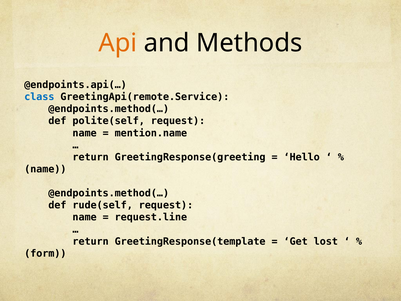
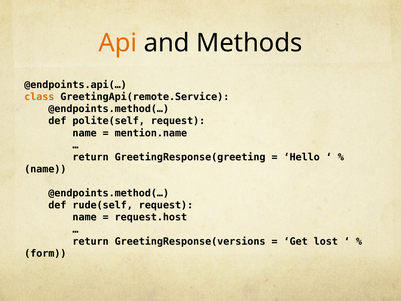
class colour: blue -> orange (39, 97)
request.line: request.line -> request.host (151, 217)
GreetingResponse(template: GreetingResponse(template -> GreetingResponse(versions (190, 241)
